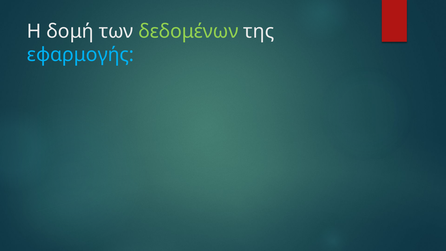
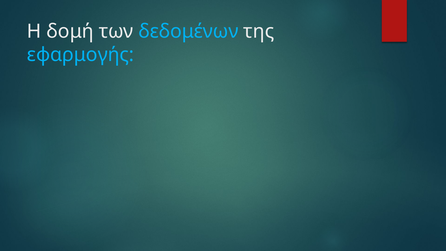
δεδομένων colour: light green -> light blue (188, 31)
